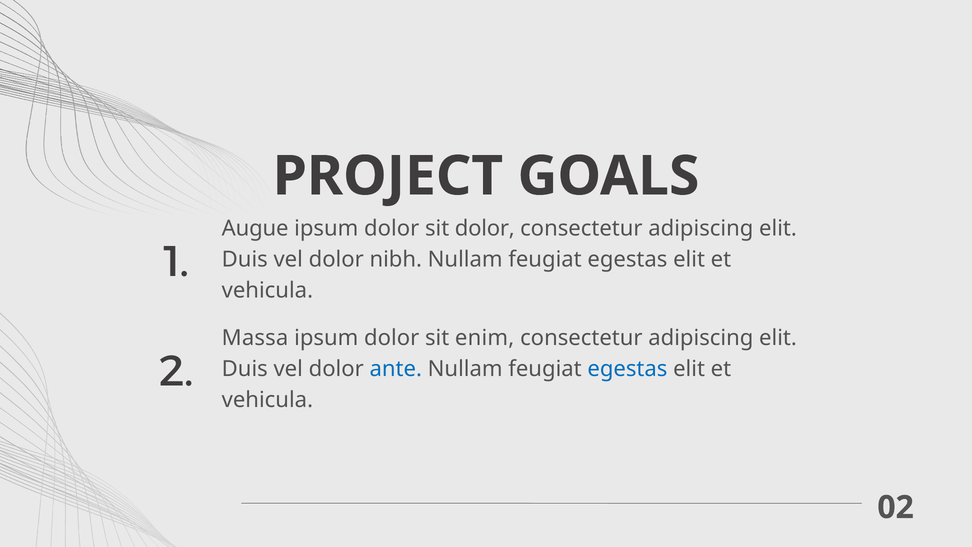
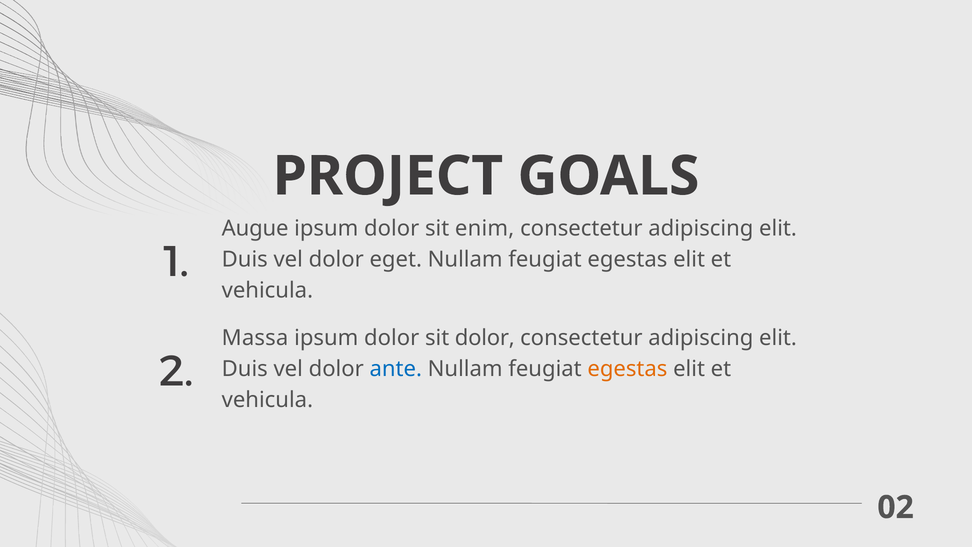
sit dolor: dolor -> enim (485, 229)
nibh: nibh -> eget (396, 259)
sit enim: enim -> dolor (485, 338)
egestas colour: blue -> orange (627, 369)
